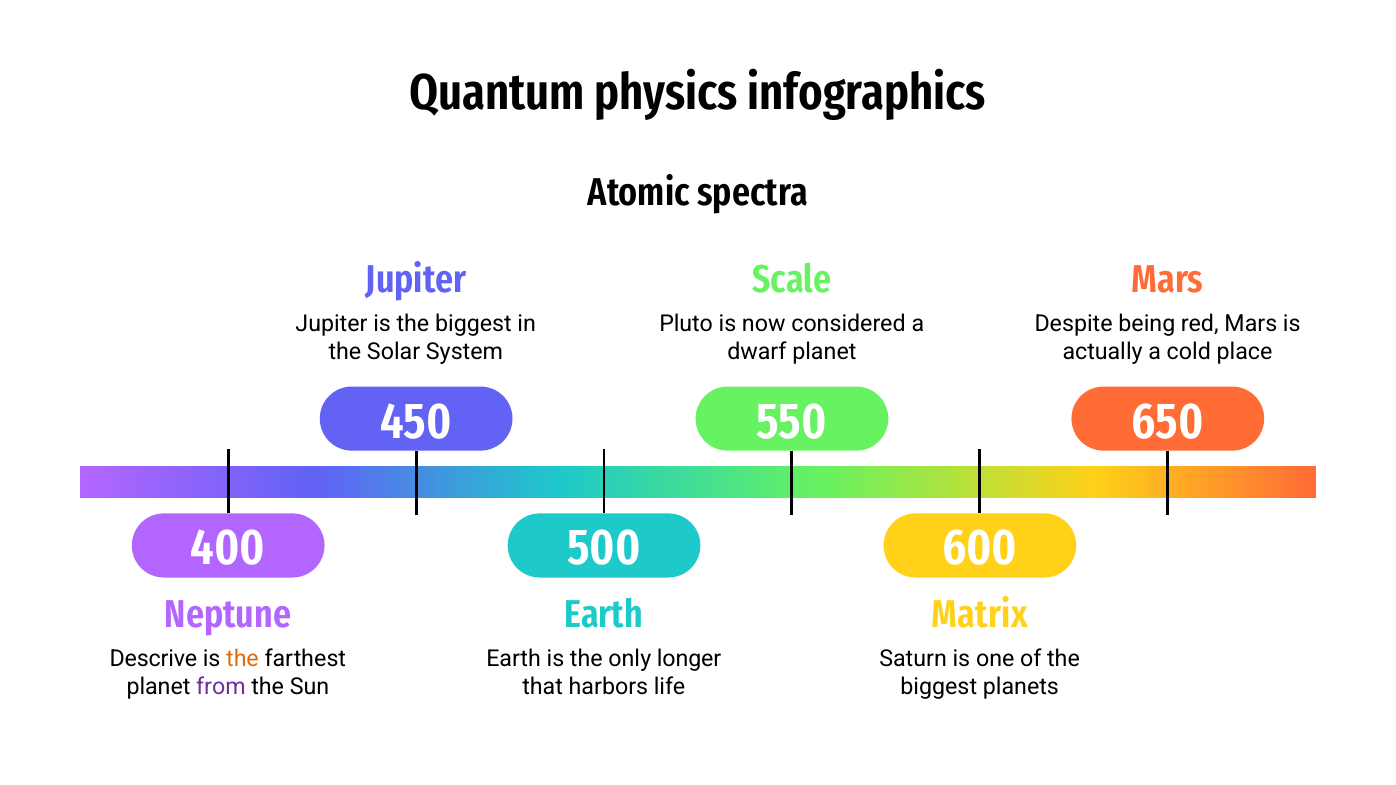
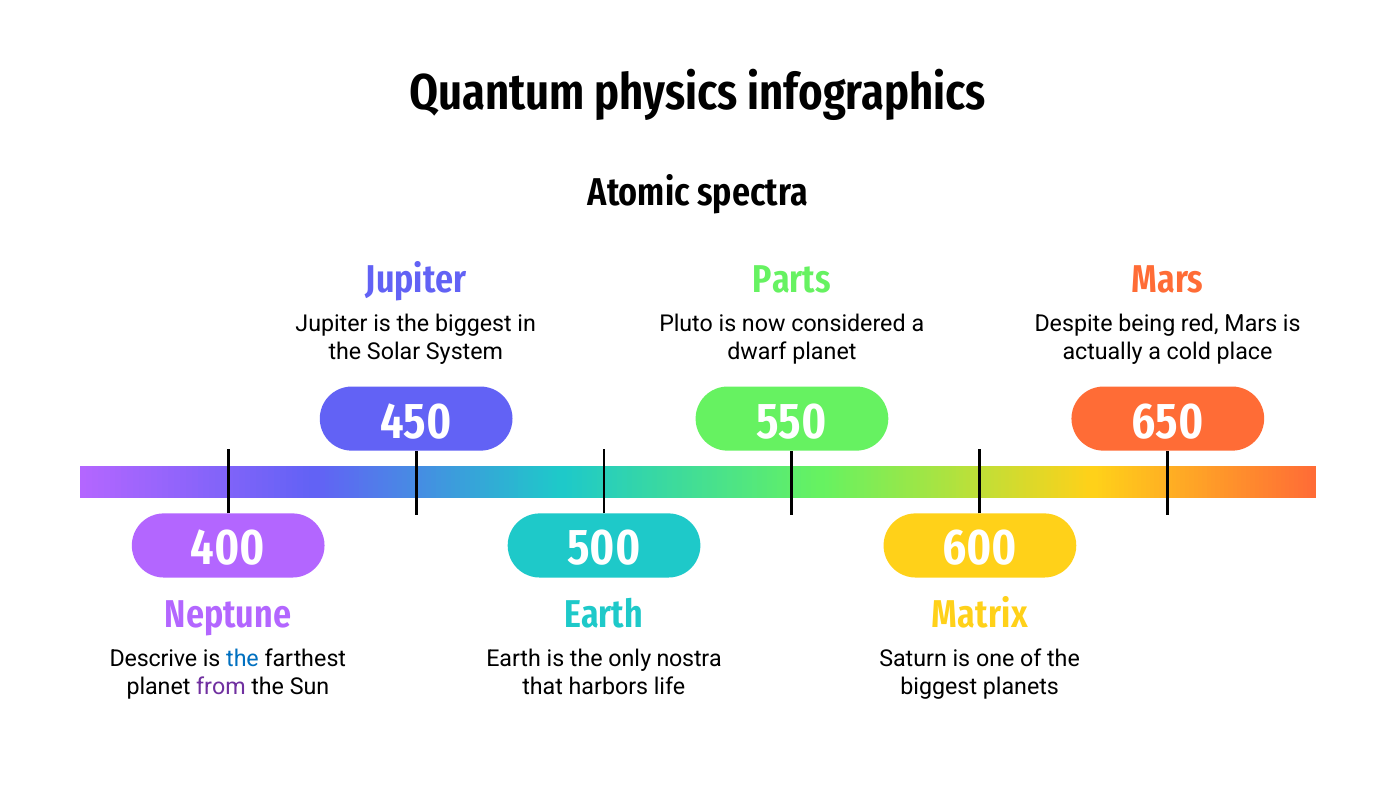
Scale: Scale -> Parts (792, 280)
the colour: orange -> blue (243, 659)
longer: longer -> nostra (689, 659)
